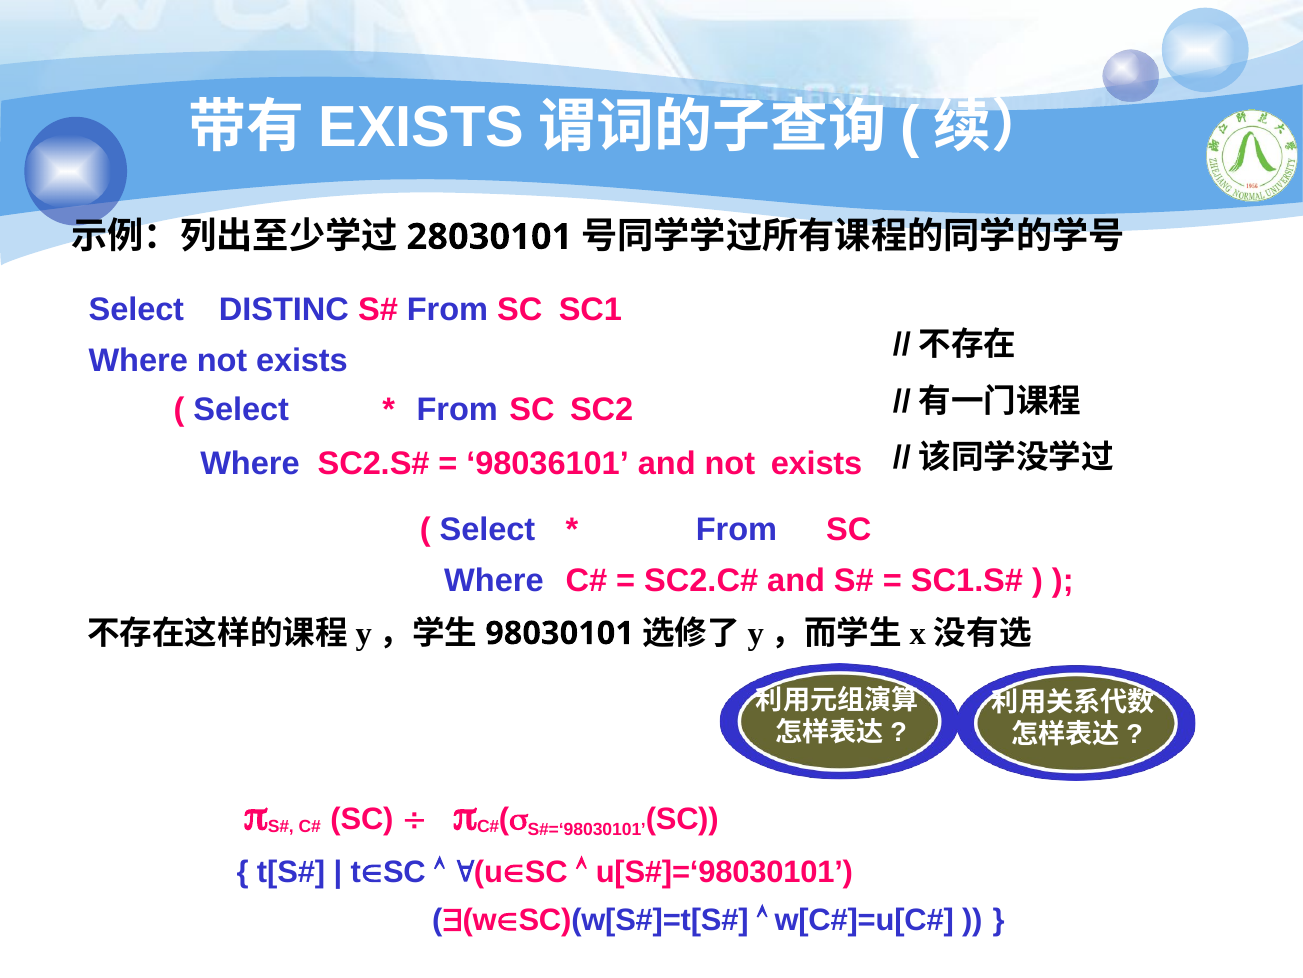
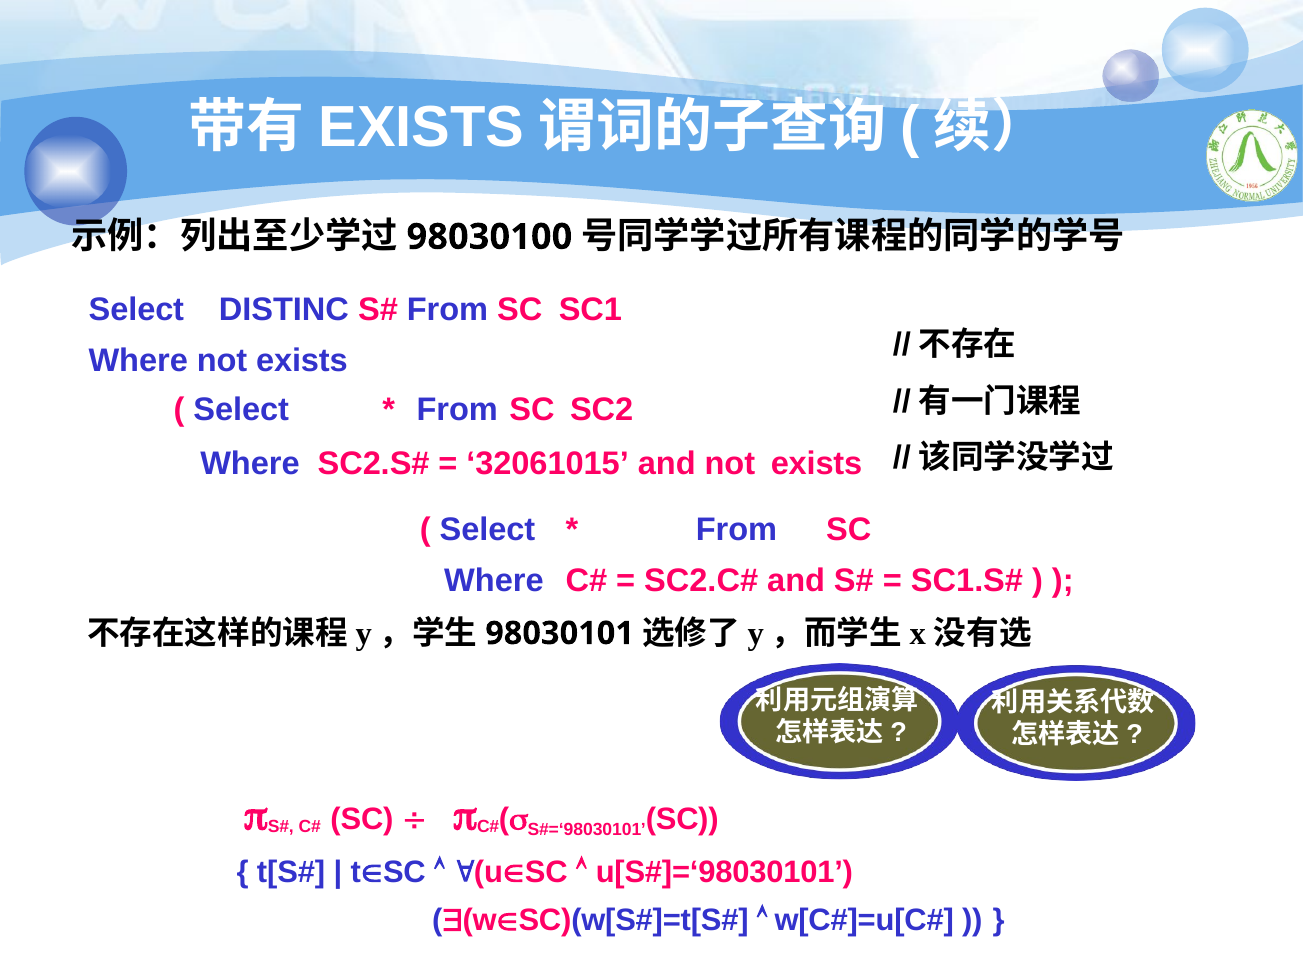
28030101: 28030101 -> 98030100 (489, 237)
98036101: 98036101 -> 32061015 (548, 464)
